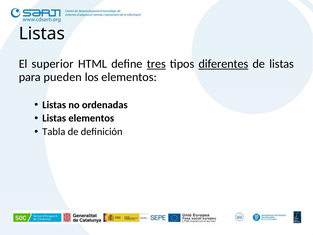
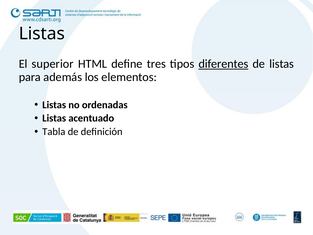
tres underline: present -> none (156, 64)
pueden: pueden -> además (63, 77)
Listas elementos: elementos -> acentuado (91, 118)
